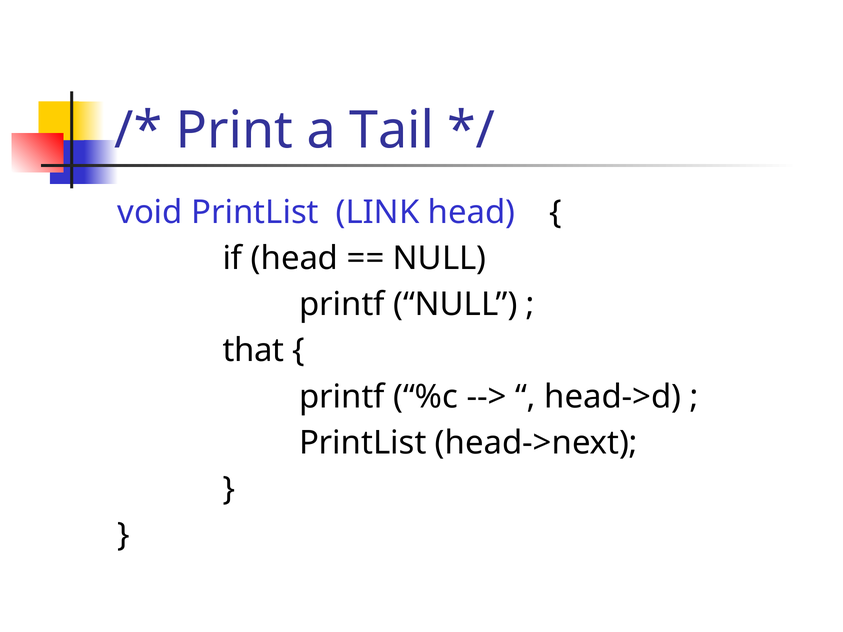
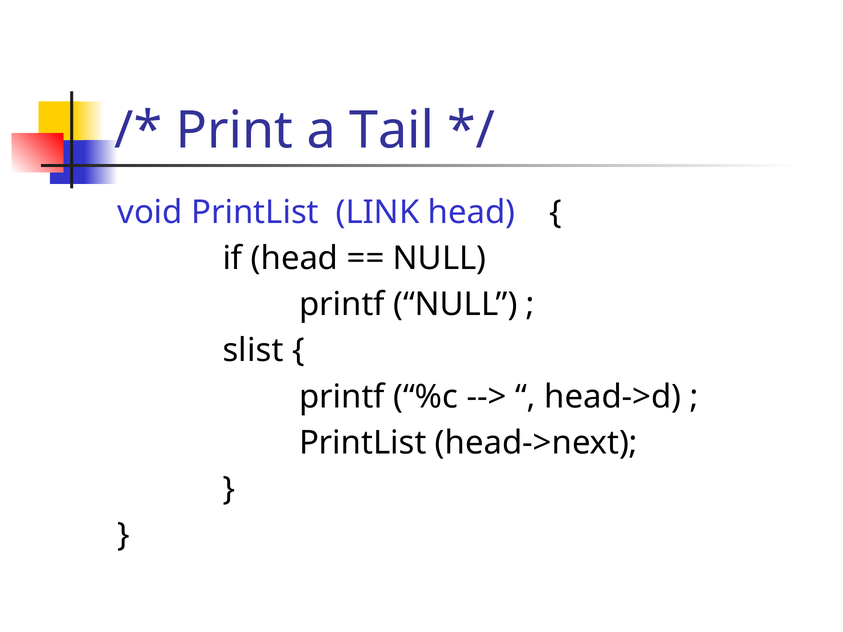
that: that -> slist (253, 351)
